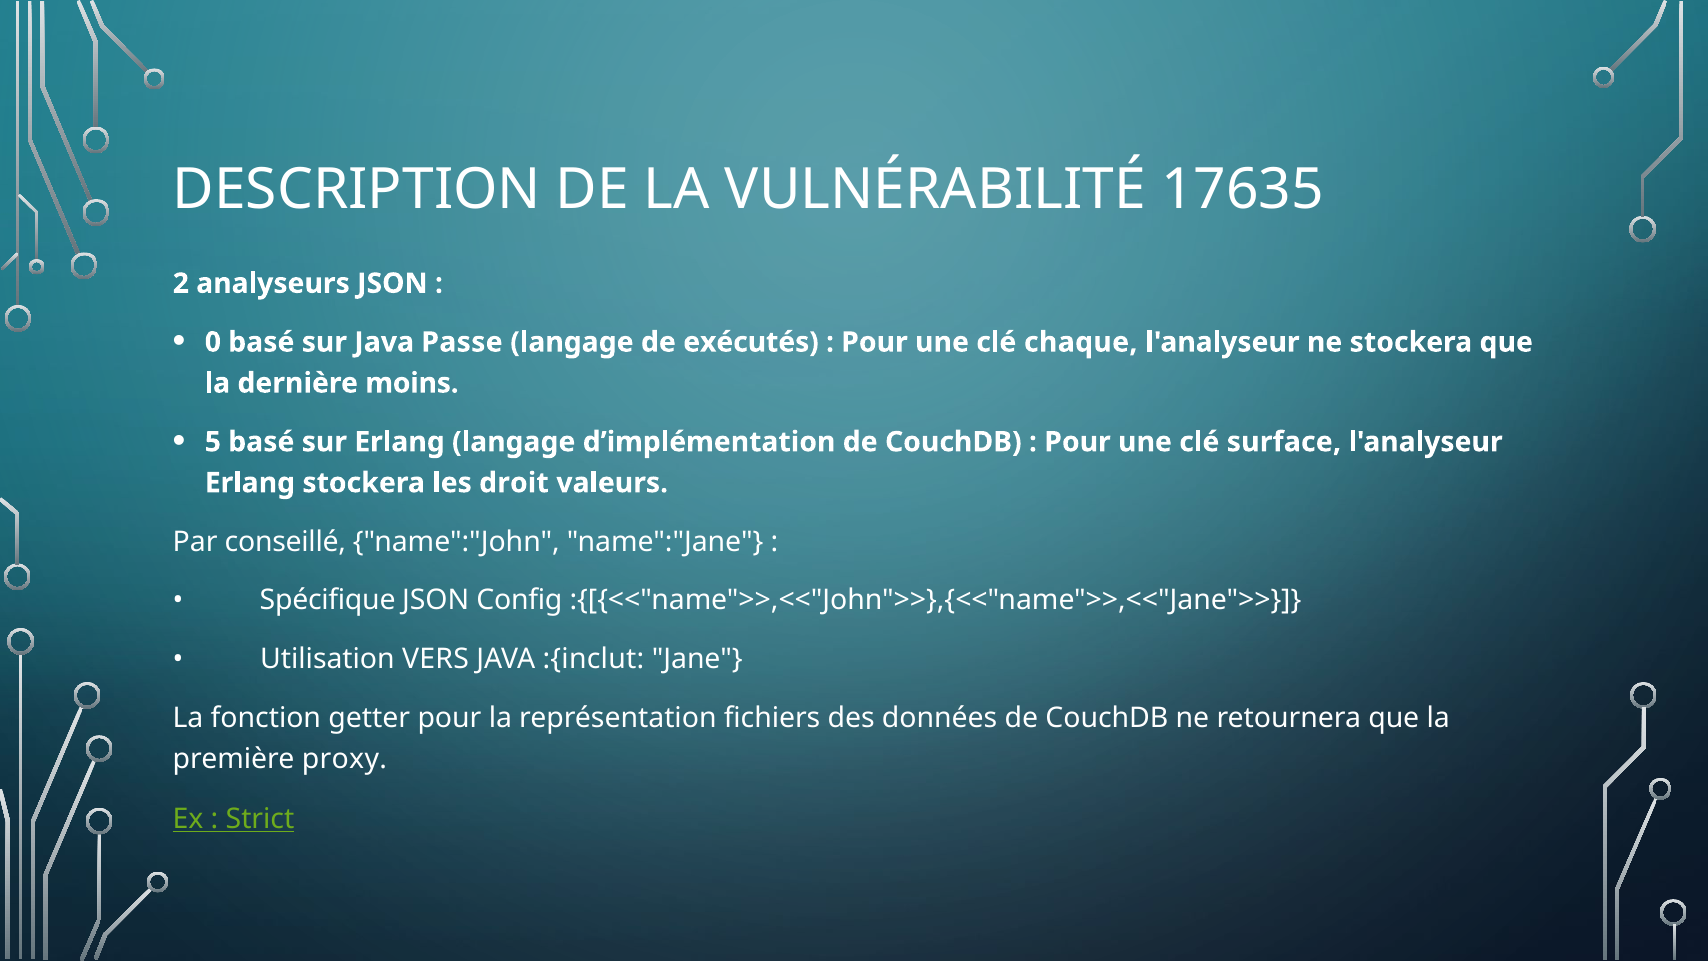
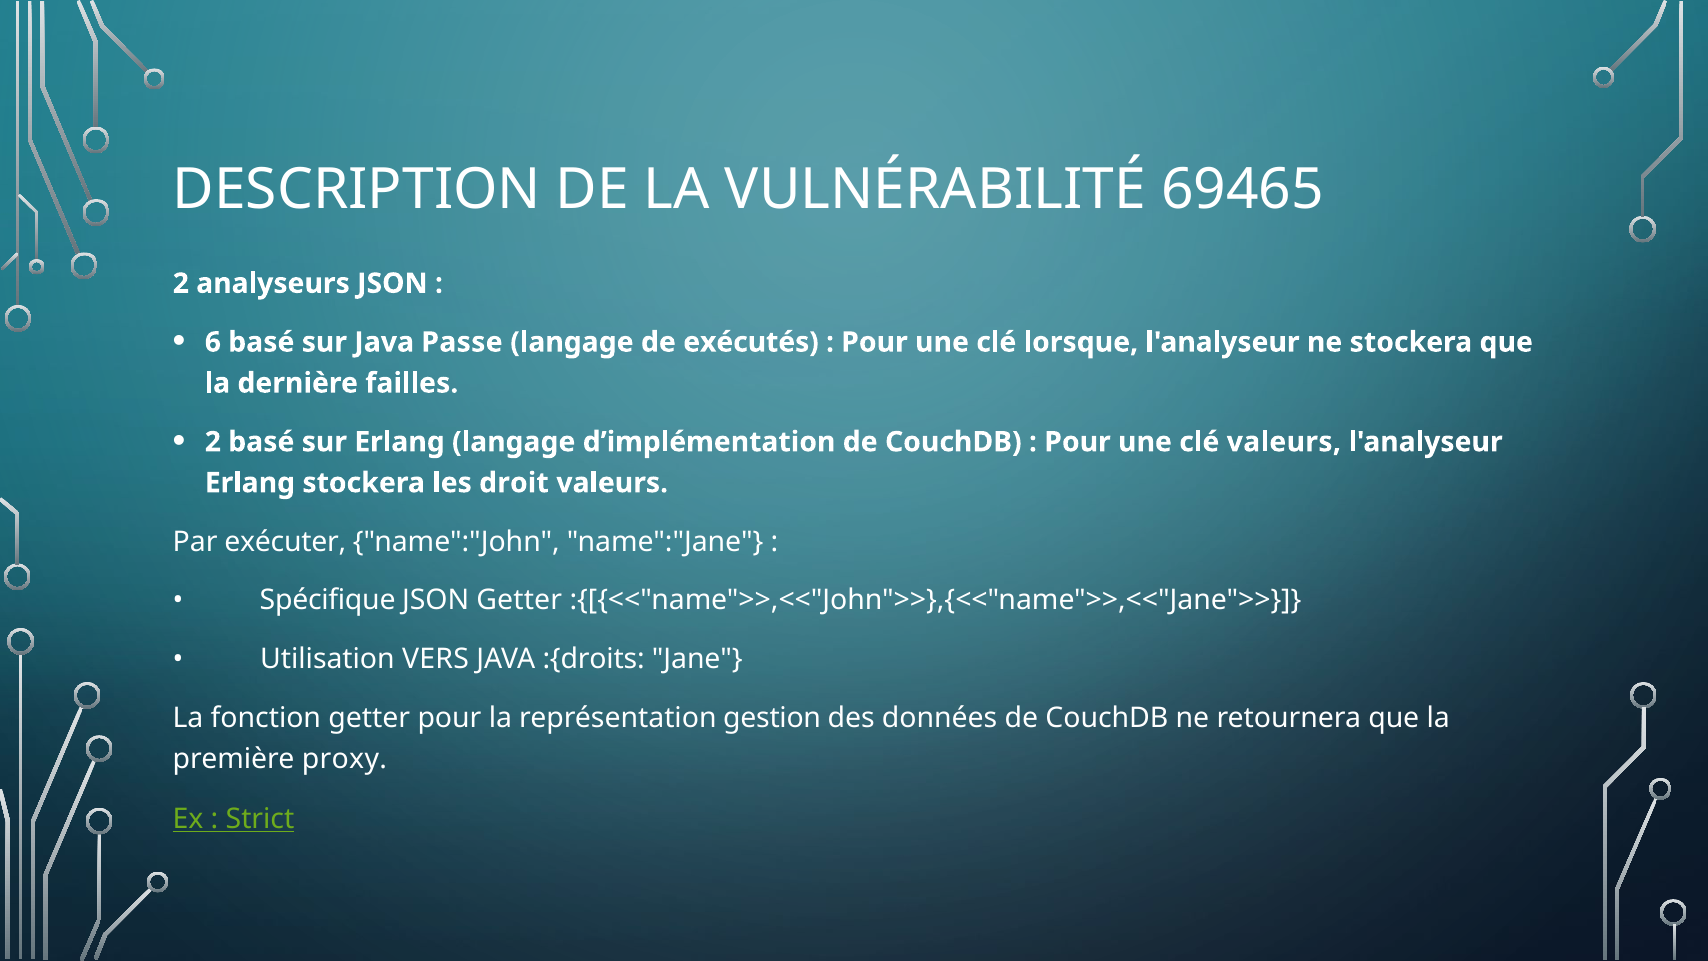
17635: 17635 -> 69465 (1242, 190)
0: 0 -> 6 (213, 342)
chaque: chaque -> lorsque (1081, 342)
moins: moins -> failles (412, 383)
5: 5 -> 2 (213, 442)
clé surface: surface -> valeurs (1284, 442)
conseillé: conseillé -> exécuter (285, 542)
JSON Config: Config -> Getter (519, 600)
:{inclut: :{inclut -> :{droits (594, 659)
fichiers: fichiers -> gestion (772, 718)
